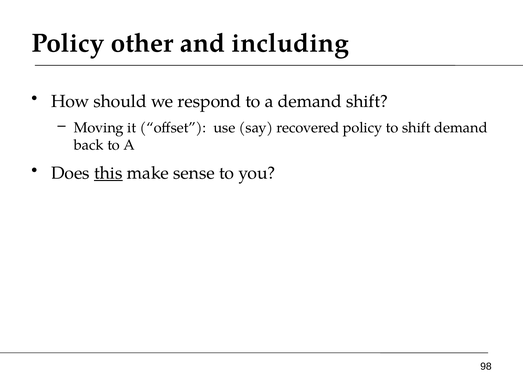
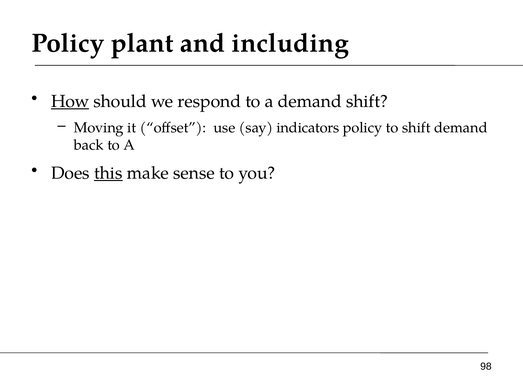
other: other -> plant (142, 43)
How underline: none -> present (70, 101)
recovered: recovered -> indicators (308, 128)
